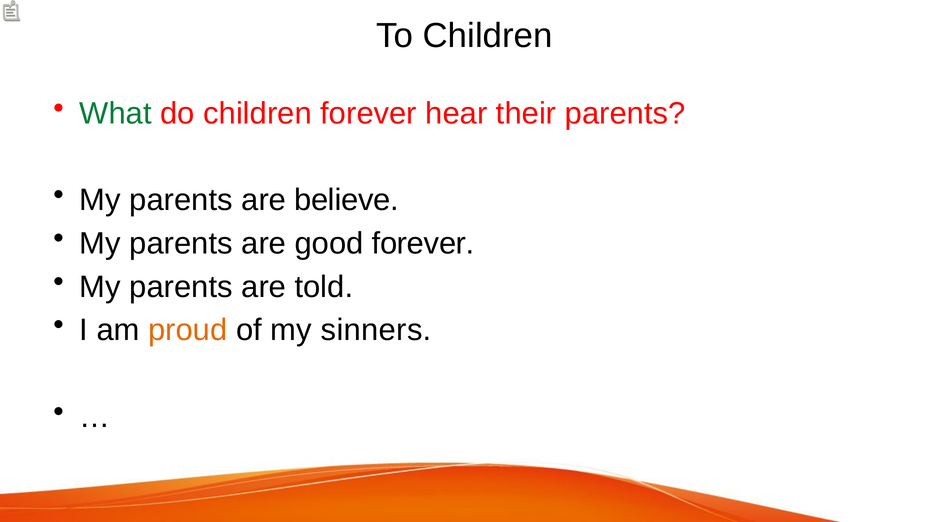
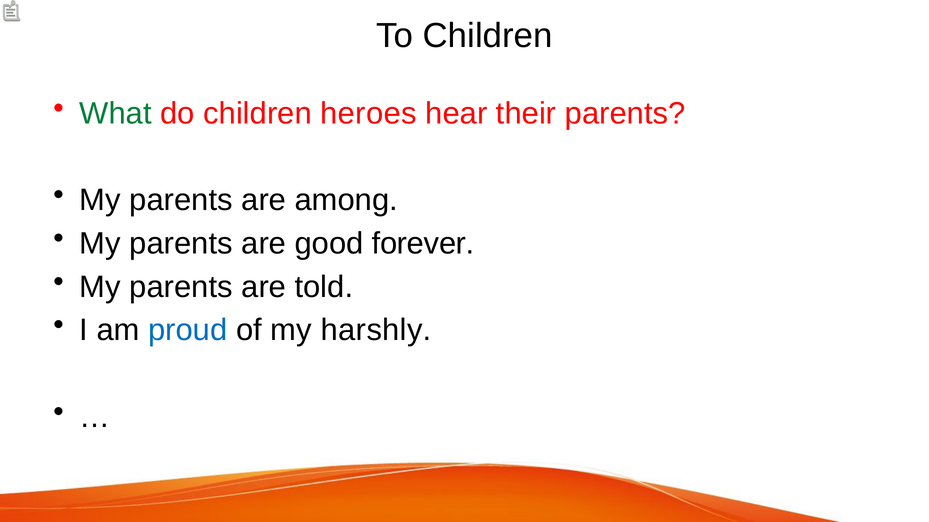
children forever: forever -> heroes (368, 114)
believe: believe -> among (346, 200)
proud colour: orange -> blue (188, 331)
sinners: sinners -> harshly (376, 331)
